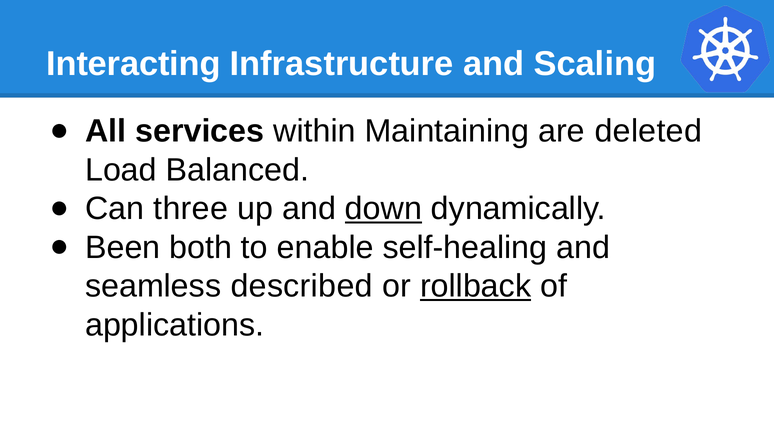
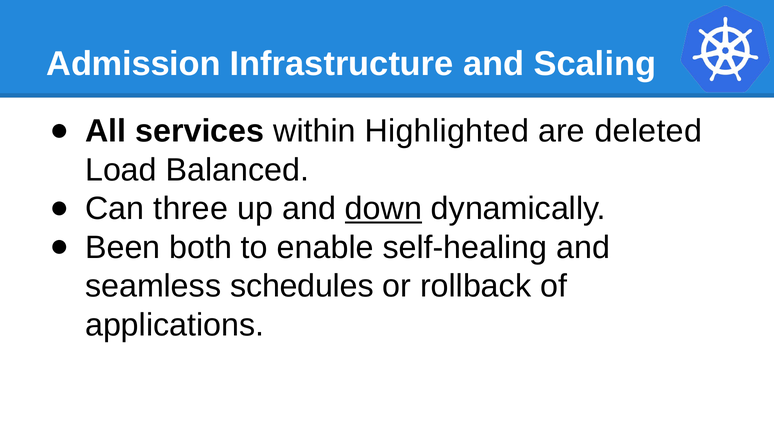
Interacting: Interacting -> Admission (133, 64)
Maintaining: Maintaining -> Highlighted (447, 131)
described: described -> schedules (302, 286)
rollback underline: present -> none (476, 286)
